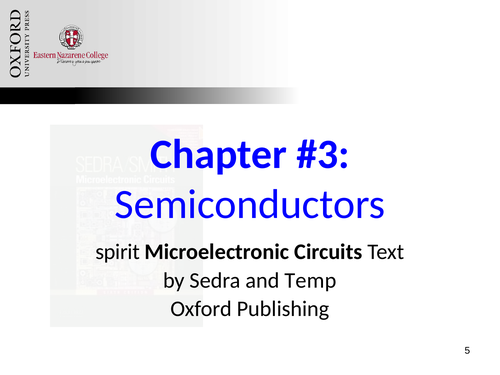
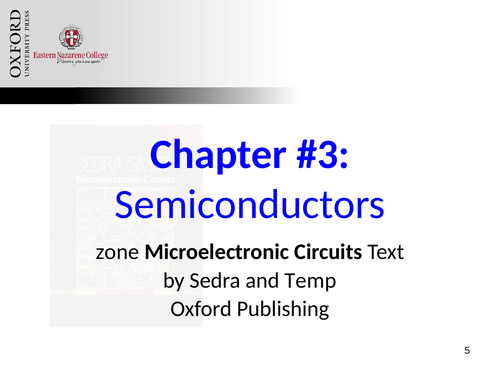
spirit: spirit -> zone (117, 252)
